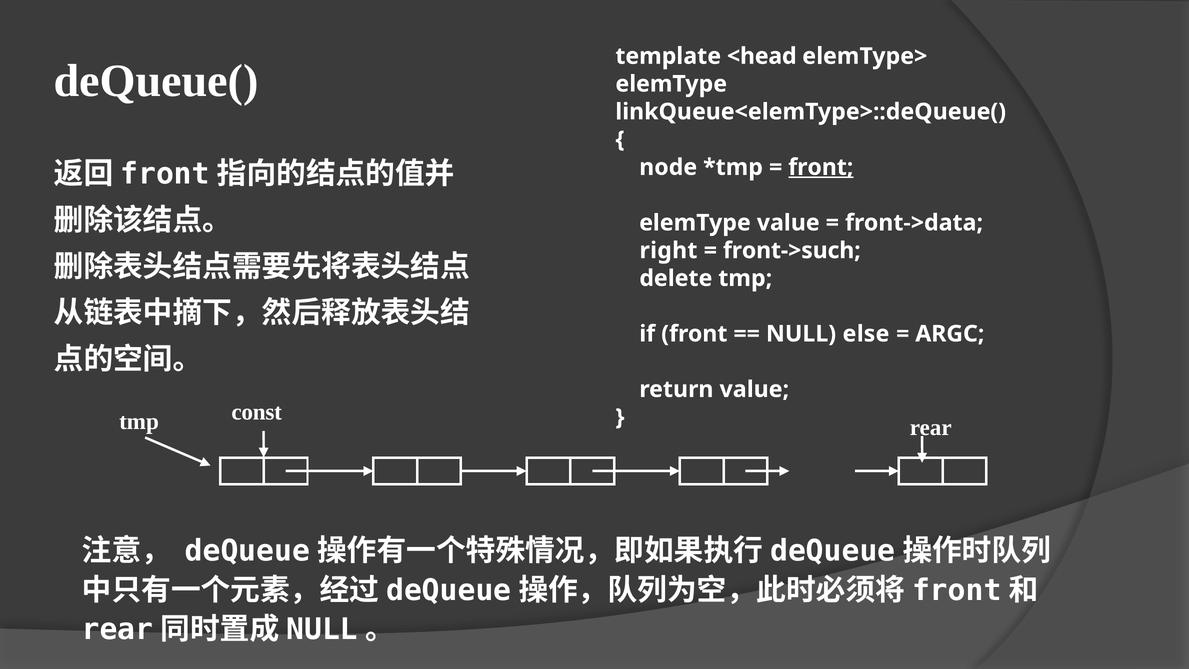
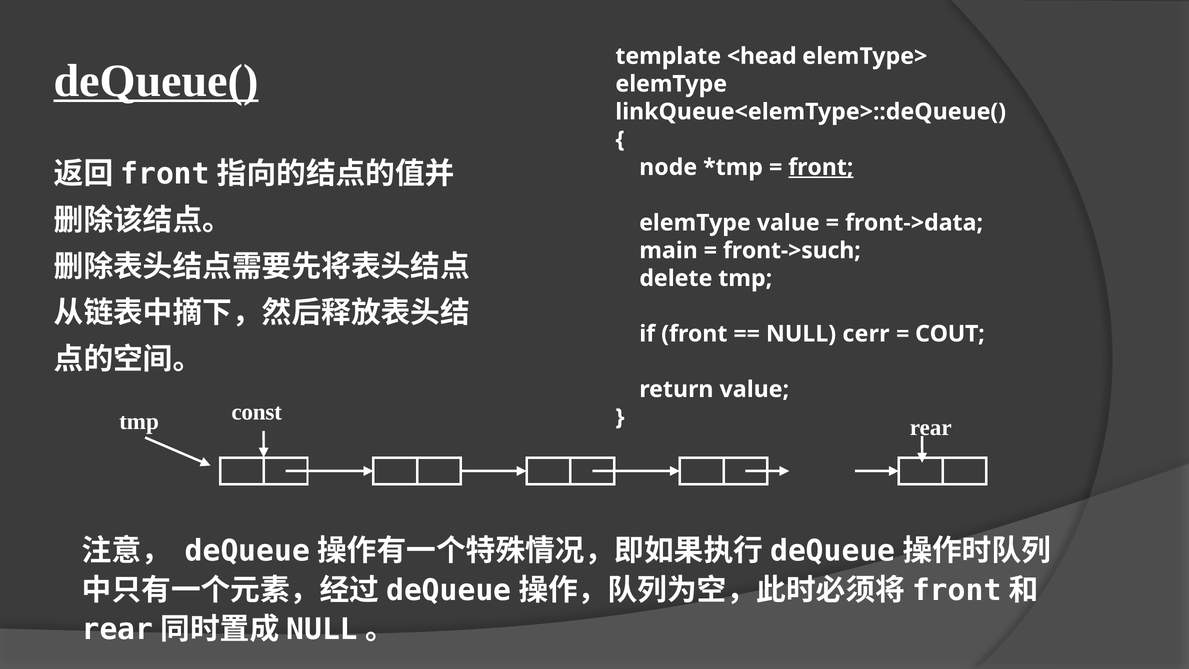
deQueue( underline: none -> present (156, 81)
right: right -> main (669, 250)
else: else -> cerr (866, 334)
ARGC: ARGC -> COUT (950, 334)
